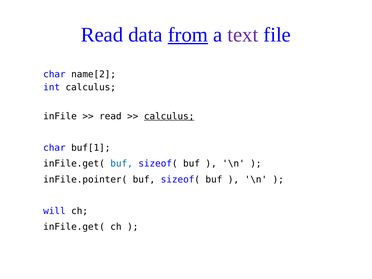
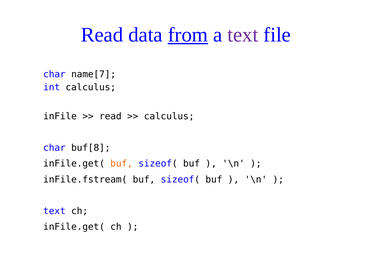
name[2: name[2 -> name[7 (94, 74)
calculus underline: present -> none (169, 116)
buf[1: buf[1 -> buf[8 (91, 148)
buf colour: blue -> orange (122, 164)
inFile.pointer(: inFile.pointer( -> inFile.fstream( (85, 179)
will: will -> text (54, 211)
